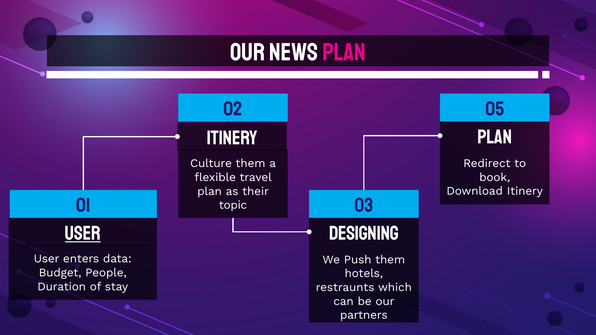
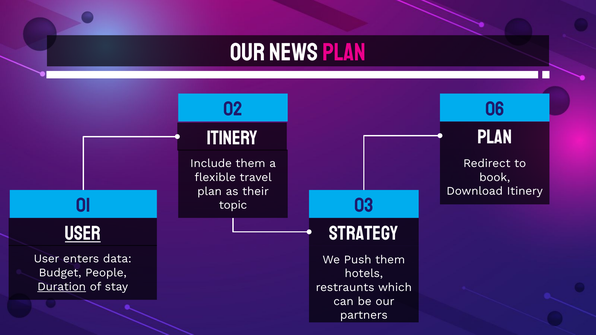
05: 05 -> 06 (495, 109)
Culture: Culture -> Include (211, 164)
Designing: Designing -> Strategy (364, 233)
Duration underline: none -> present (62, 287)
